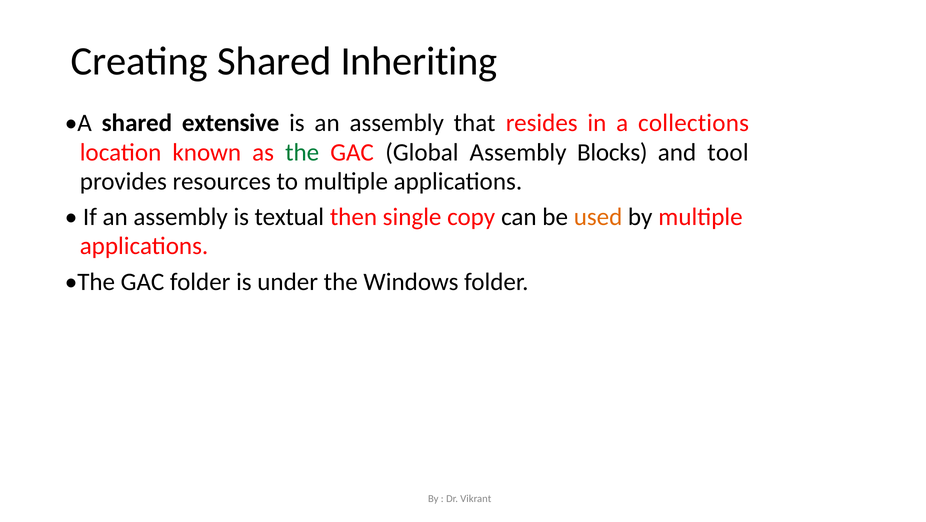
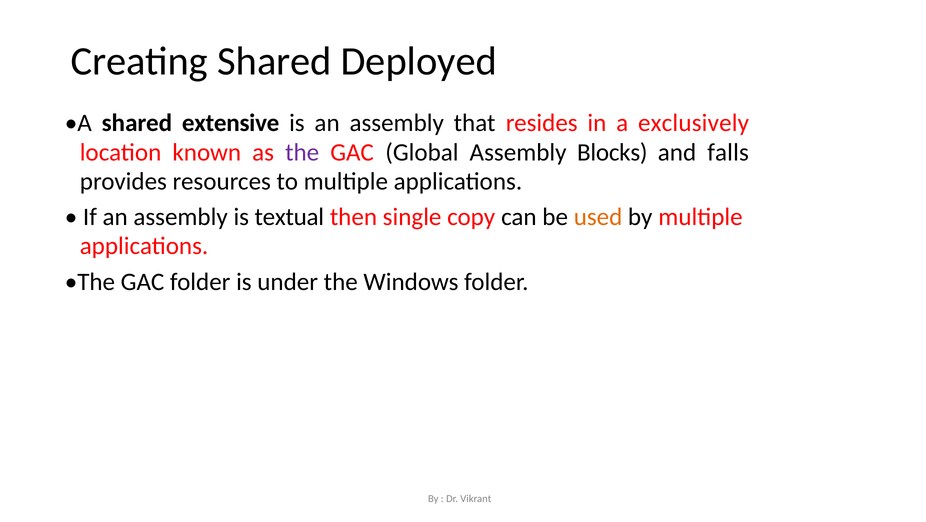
Inheriting: Inheriting -> Deployed (419, 61)
collections: collections -> exclusively (694, 123)
the colour: green -> purple (302, 152)
tool: tool -> falls (728, 152)
